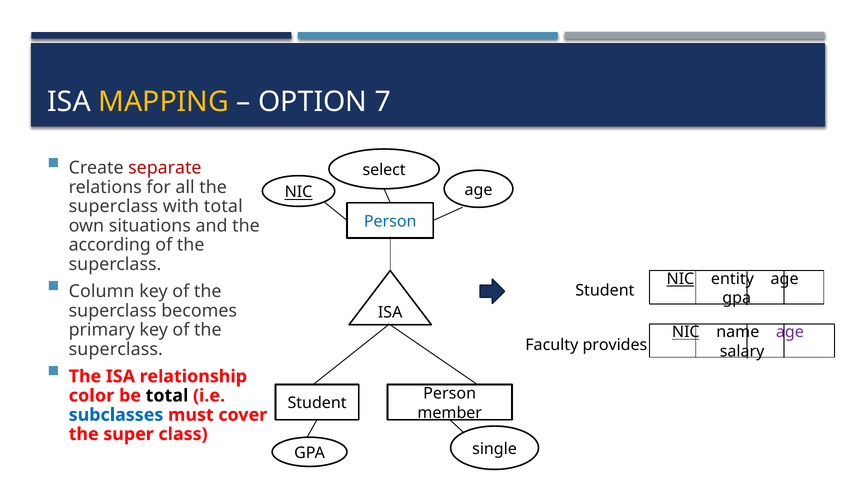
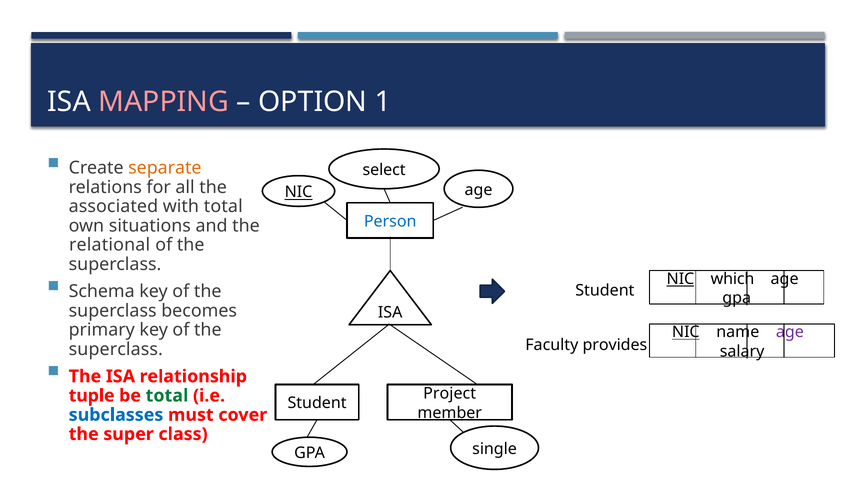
MAPPING colour: yellow -> pink (164, 102)
7: 7 -> 1 (383, 102)
separate colour: red -> orange (165, 168)
superclass: superclass -> associated (113, 207)
according: according -> relational (110, 245)
entity: entity -> which (733, 279)
Column: Column -> Schema (102, 292)
Person: Person -> Project (450, 394)
color: color -> tuple (92, 396)
total colour: black -> green (167, 396)
